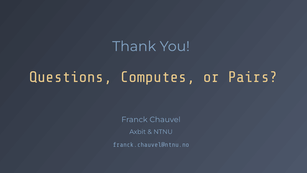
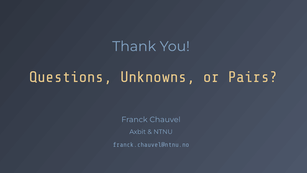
Computes: Computes -> Unknowns (158, 77)
